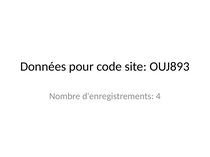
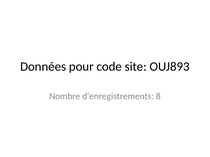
4: 4 -> 8 (158, 97)
